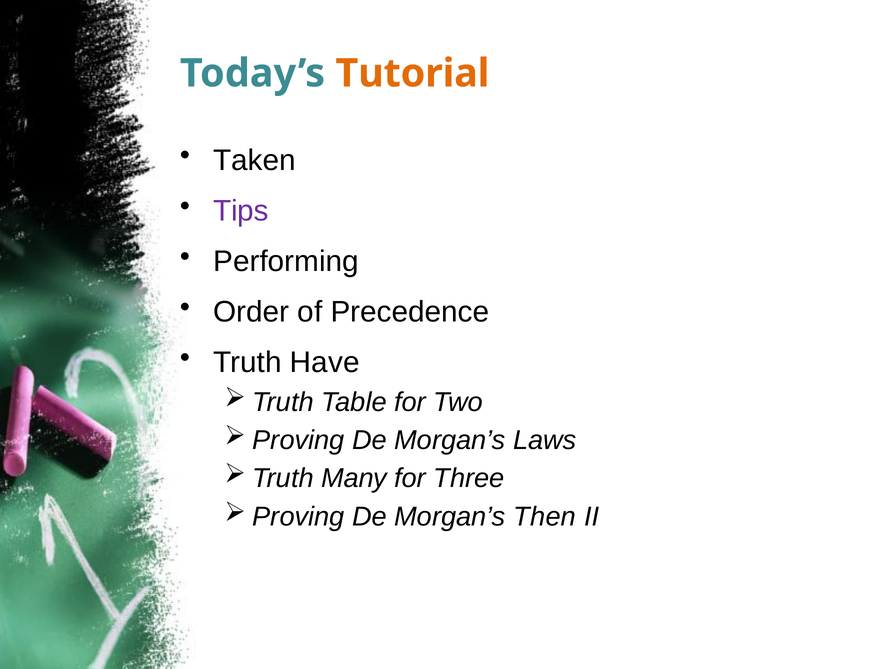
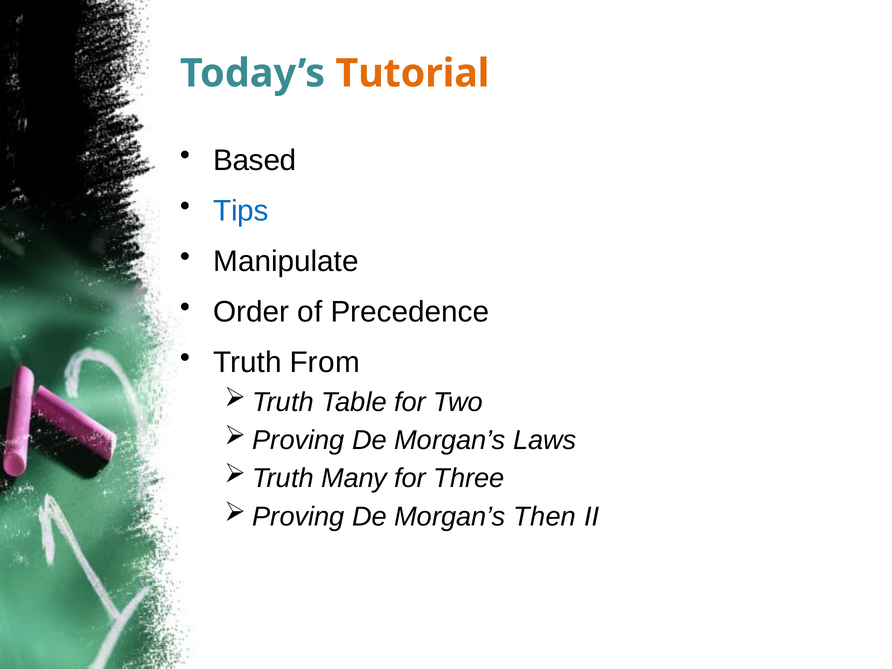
Taken: Taken -> Based (255, 161)
Tips colour: purple -> blue (241, 211)
Performing: Performing -> Manipulate (286, 262)
Have: Have -> From (325, 363)
